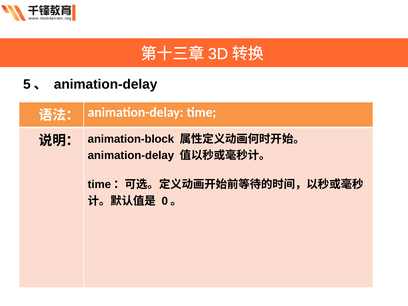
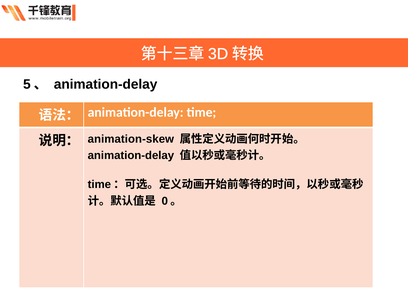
animation-block: animation-block -> animation-skew (131, 139)
